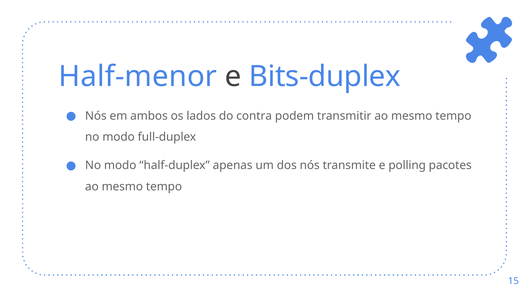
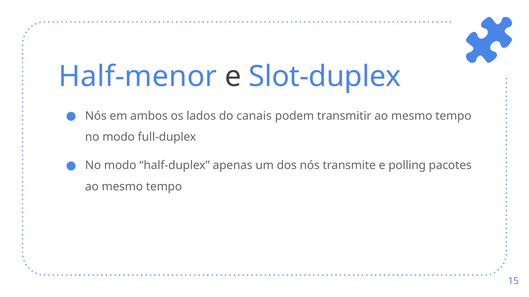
Bits-duplex: Bits-duplex -> Slot-duplex (325, 77)
contra: contra -> canais (254, 116)
